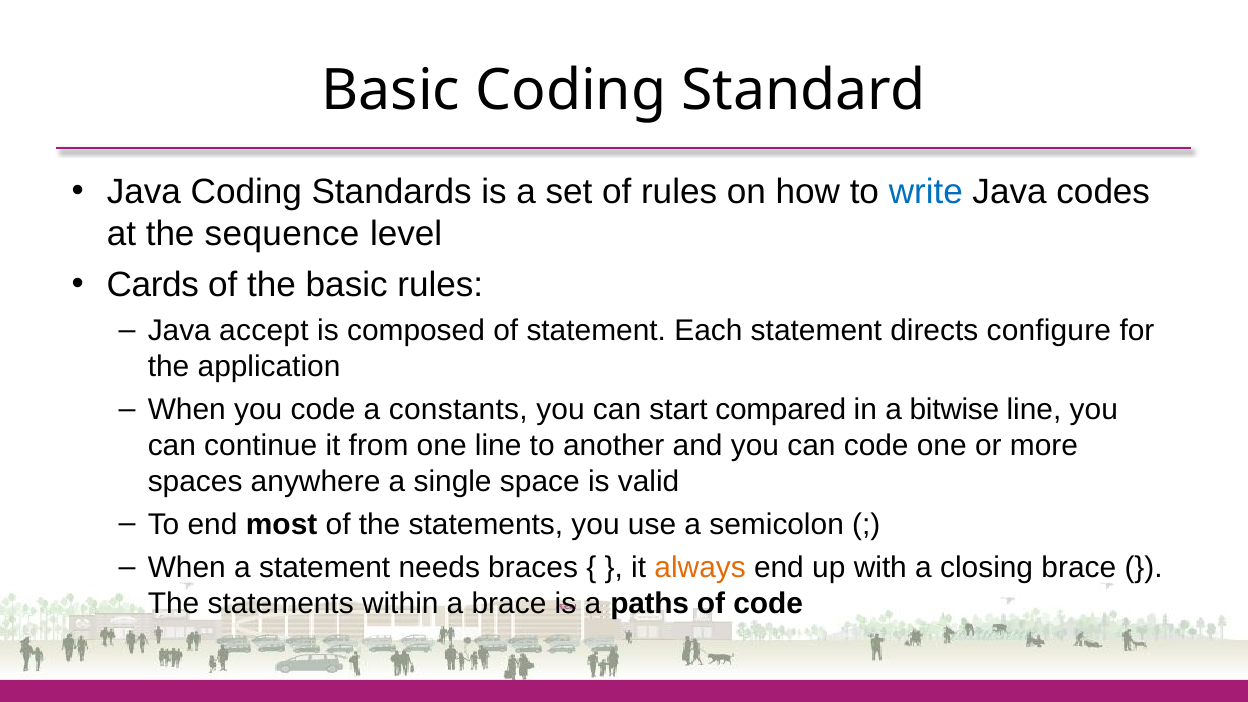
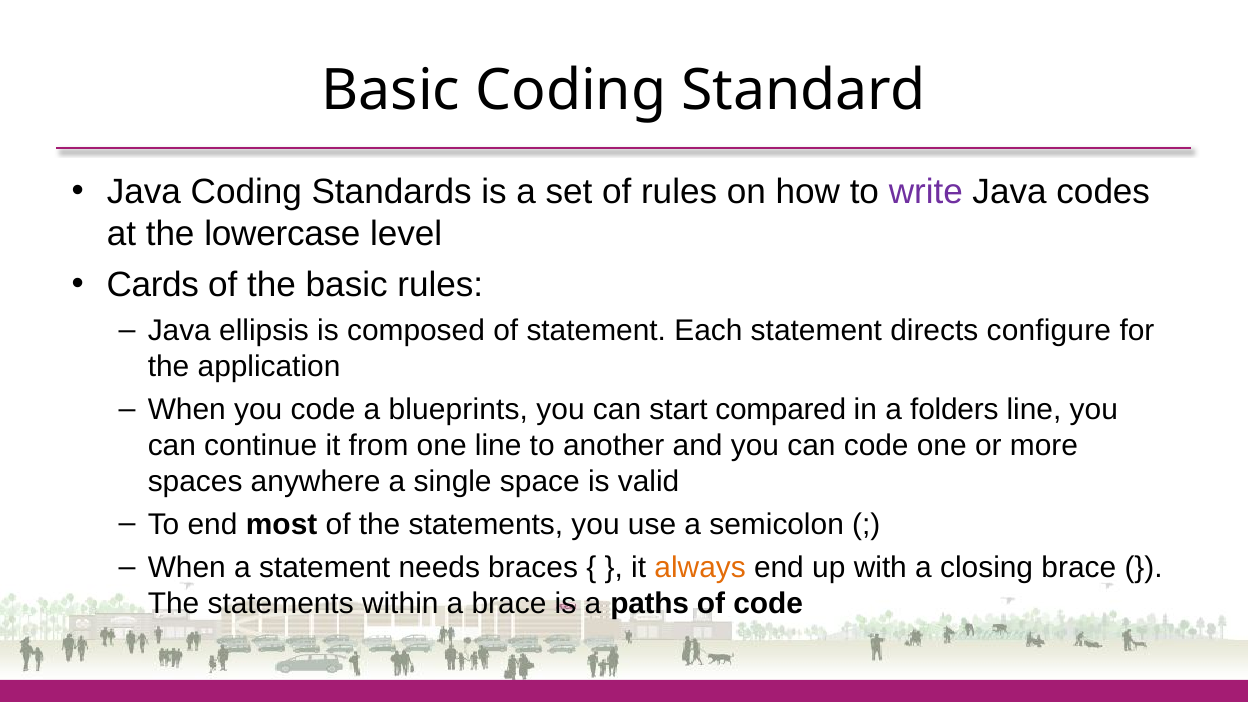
write colour: blue -> purple (926, 192)
sequence: sequence -> lowercase (282, 234)
accept: accept -> ellipsis (264, 331)
constants: constants -> blueprints (458, 410)
bitwise: bitwise -> folders (954, 410)
